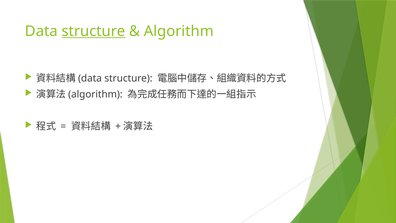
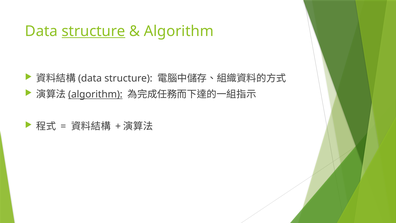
algorithm underline: none -> present (95, 94)
